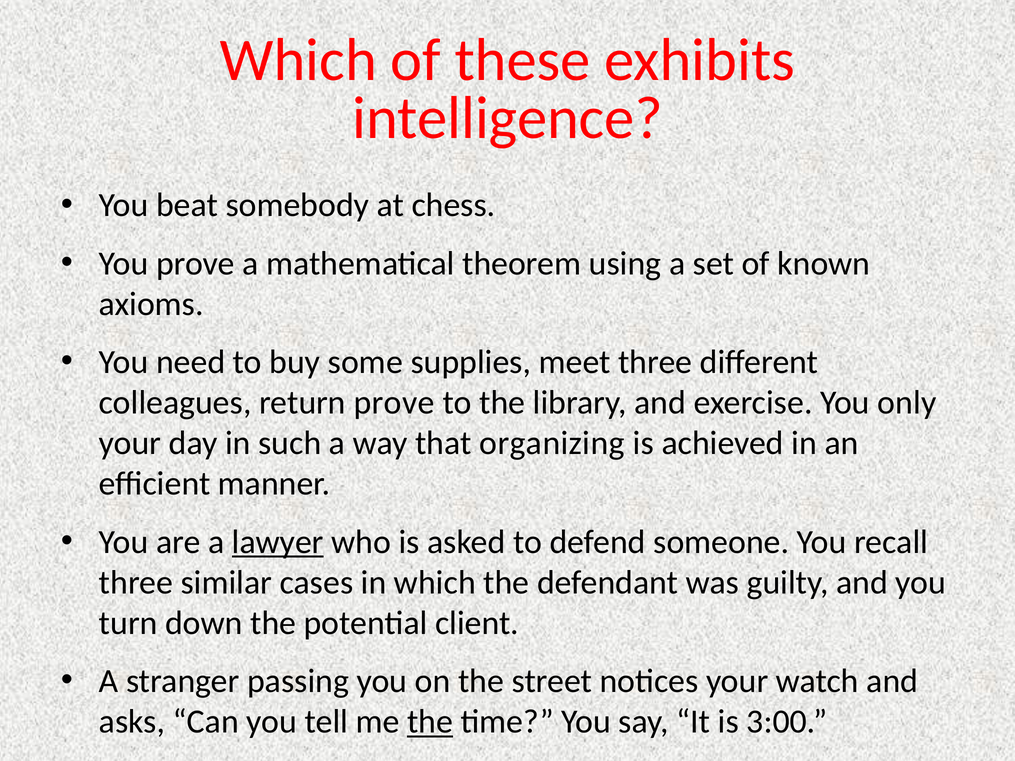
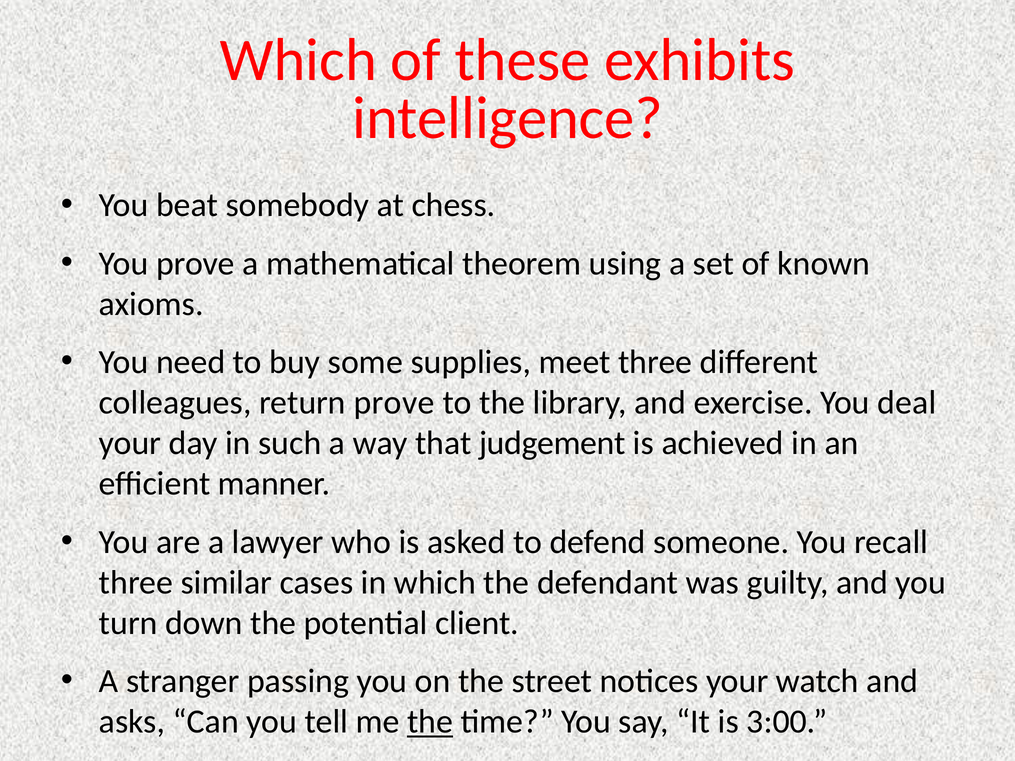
only: only -> deal (907, 403)
organizing: organizing -> judgement (552, 443)
lawyer underline: present -> none (278, 542)
